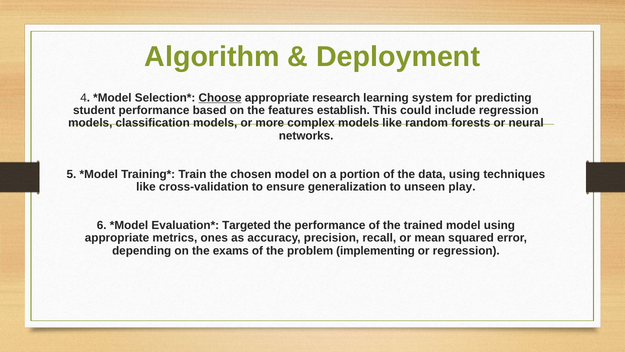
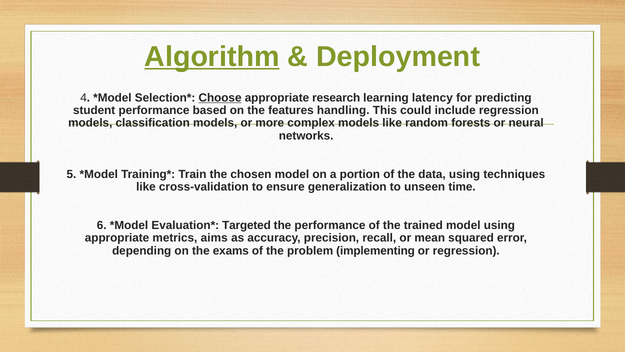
Algorithm underline: none -> present (212, 56)
system: system -> latency (432, 98)
establish: establish -> handling (343, 110)
play: play -> time (462, 187)
ones: ones -> aims (214, 238)
